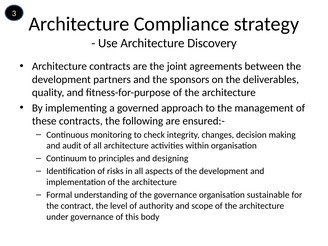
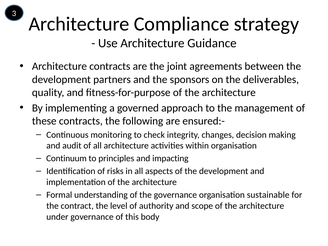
Discovery: Discovery -> Guidance (212, 43)
designing: designing -> impacting (170, 158)
